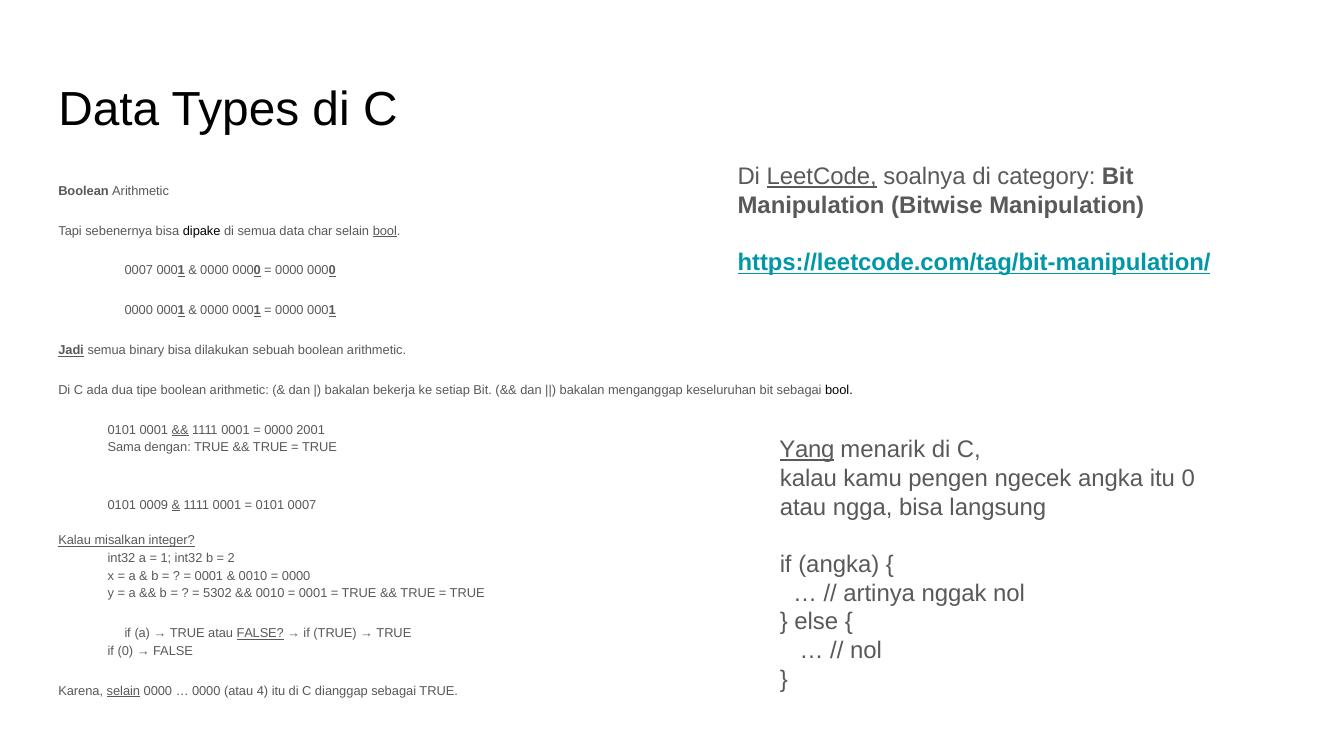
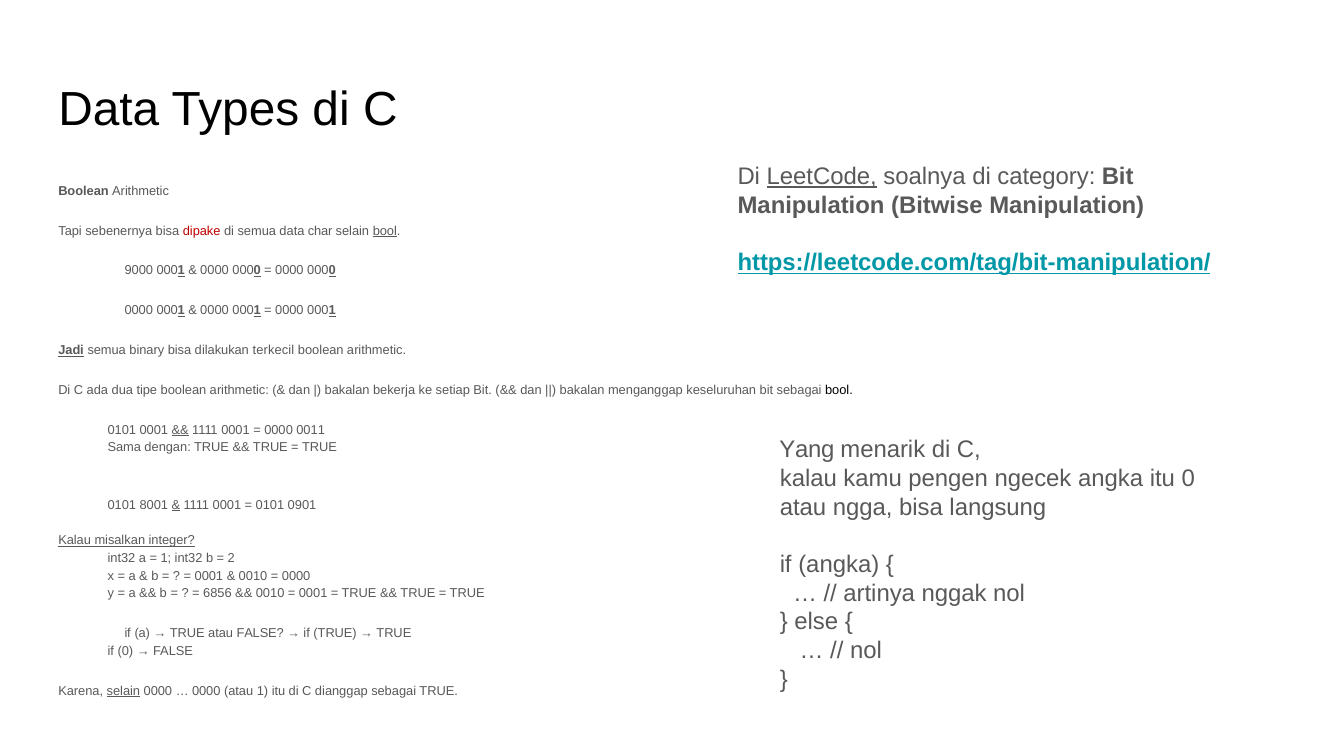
dipake colour: black -> red (202, 231)
0007: 0007 -> 9000 (139, 271)
sebuah: sebuah -> terkecil (273, 350)
2001: 2001 -> 0011 (311, 430)
Yang underline: present -> none (807, 450)
0009: 0009 -> 8001 (154, 505)
0101 0007: 0007 -> 0901 (302, 505)
5302: 5302 -> 6856 (217, 593)
FALSE underline: present -> none (260, 633)
atau 4: 4 -> 1 (262, 691)
